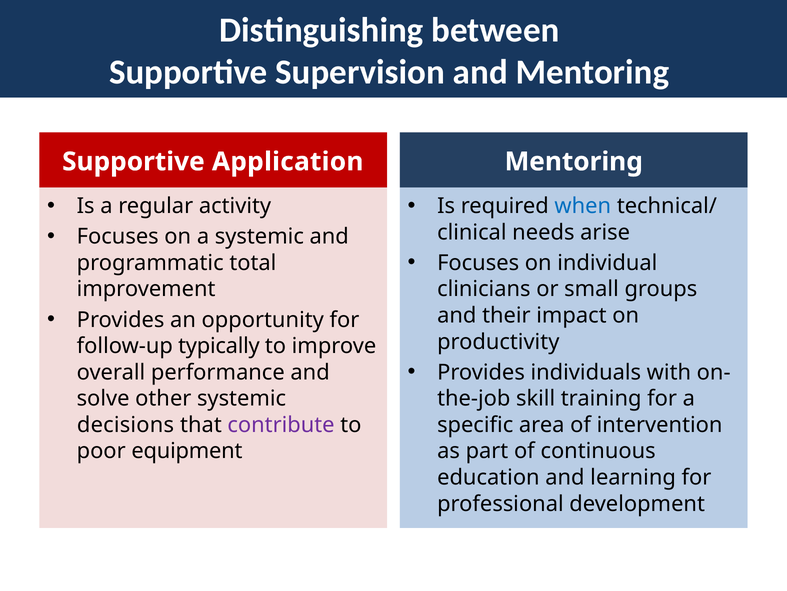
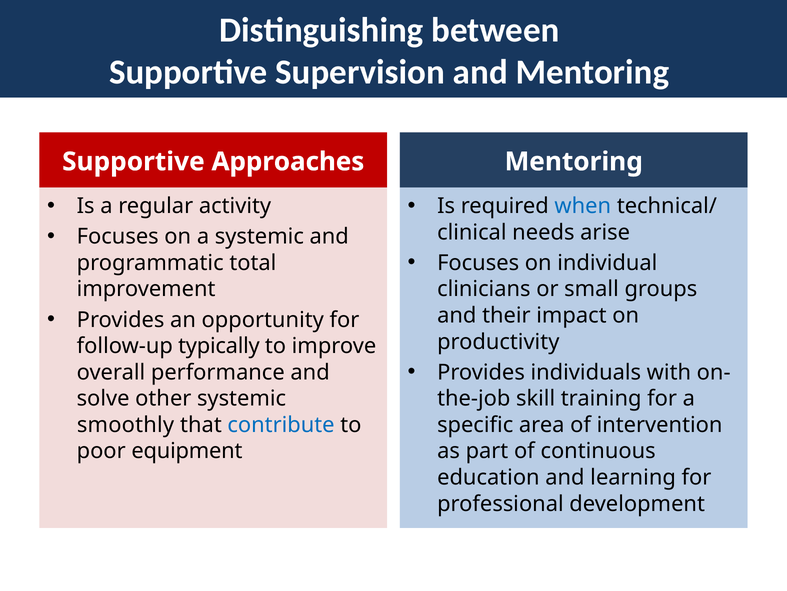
Application: Application -> Approaches (288, 161)
decisions: decisions -> smoothly (125, 424)
contribute colour: purple -> blue (281, 424)
